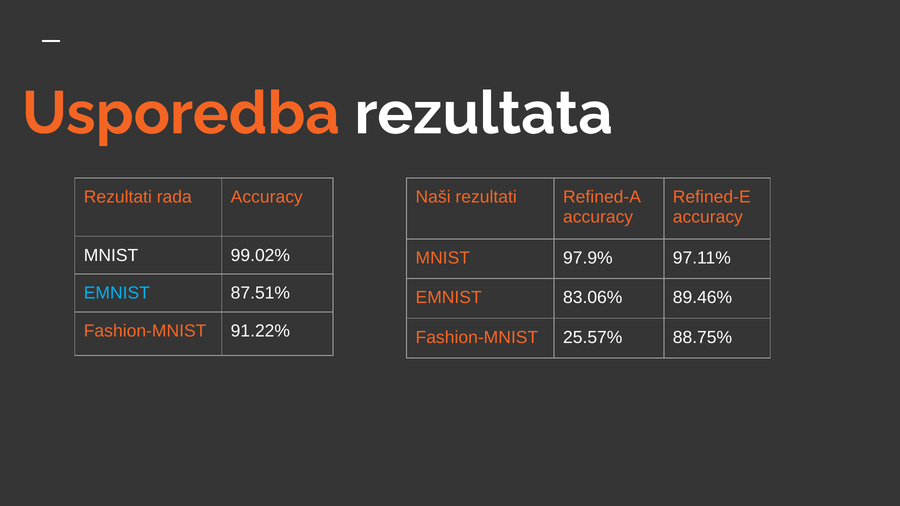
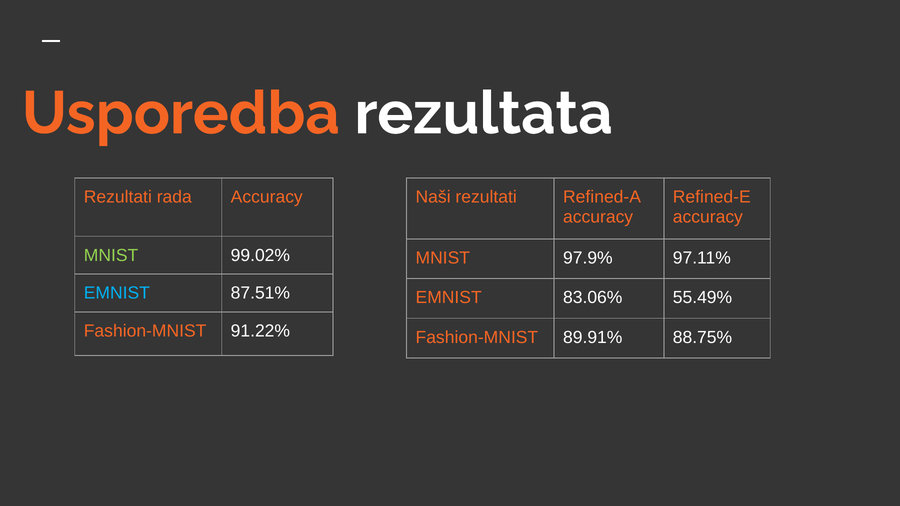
MNIST colour: white -> light green (111, 255)
89.46%: 89.46% -> 55.49% (702, 298)
25.57%: 25.57% -> 89.91% (593, 337)
